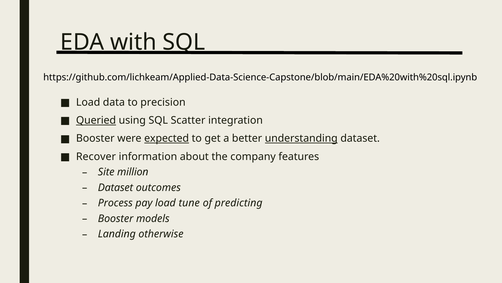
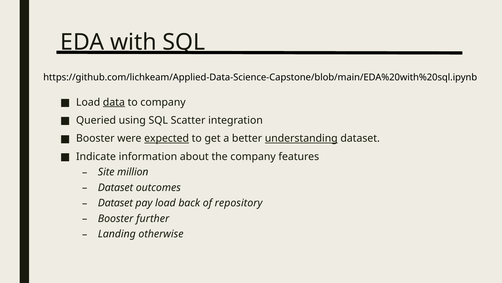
data underline: none -> present (114, 102)
to precision: precision -> company (163, 102)
Queried underline: present -> none (96, 120)
Recover: Recover -> Indicate (96, 156)
Process: Process -> Dataset (115, 203)
tune: tune -> back (189, 203)
predicting: predicting -> repository (239, 203)
models: models -> further (153, 218)
